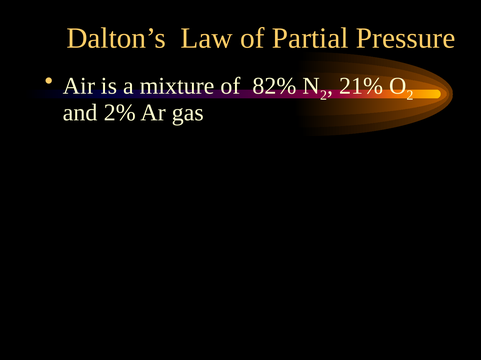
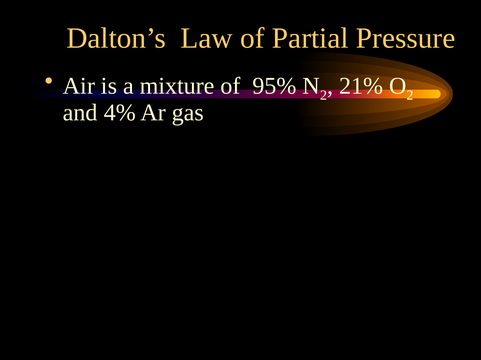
82%: 82% -> 95% (275, 86)
2%: 2% -> 4% (120, 113)
